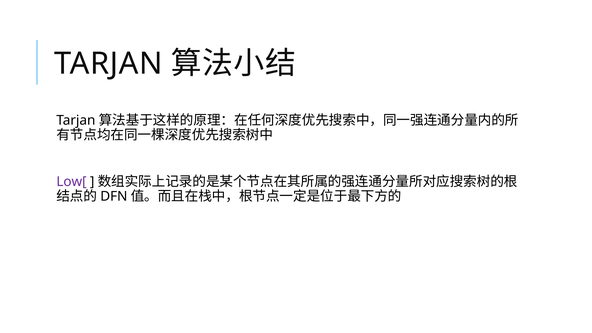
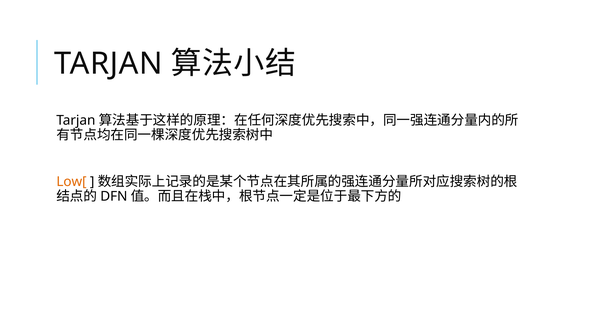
Low[ colour: purple -> orange (71, 182)
